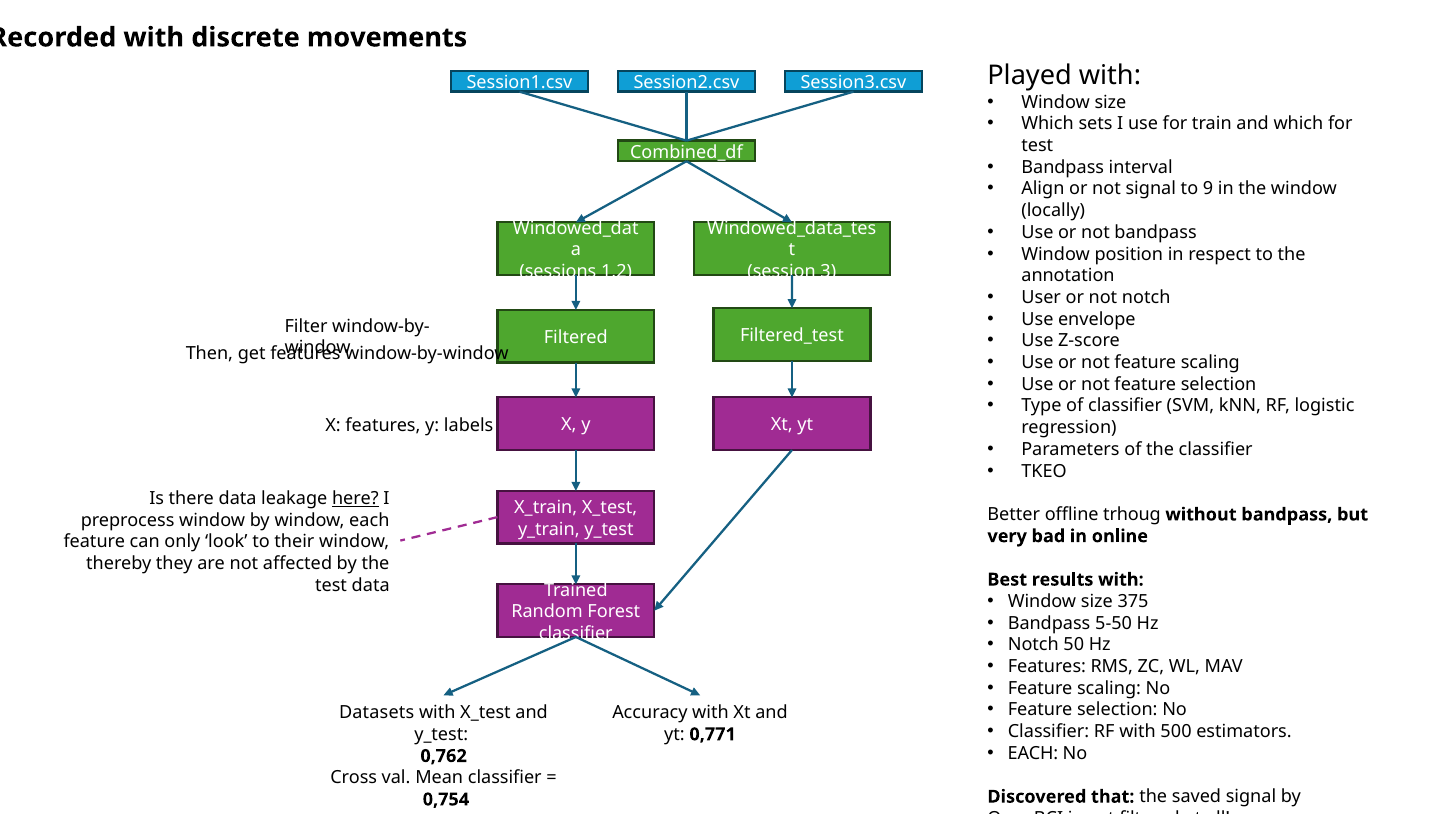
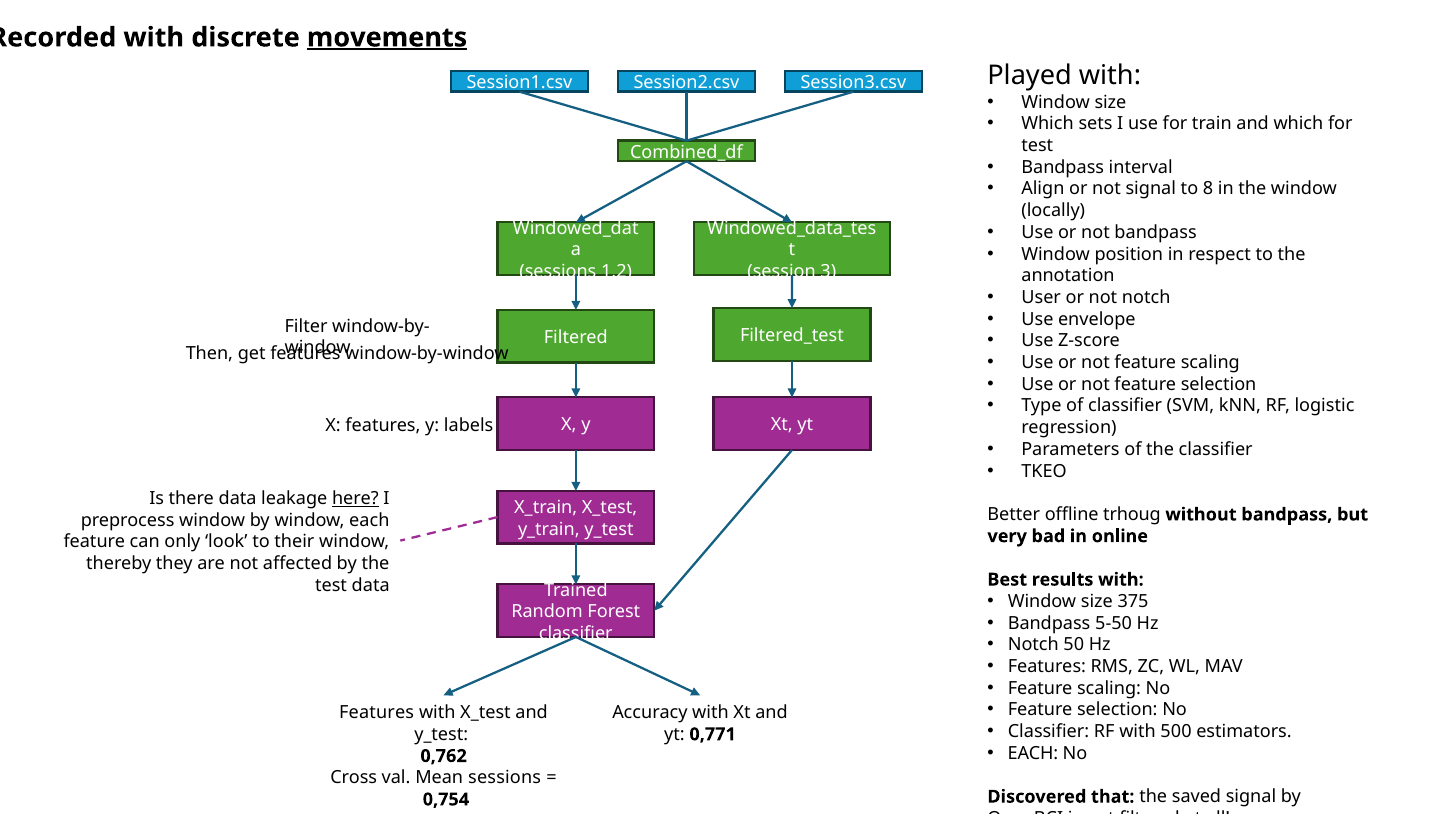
movements underline: none -> present (387, 38)
9: 9 -> 8 (1208, 189)
Datasets: Datasets -> Features (377, 713)
Mean classifier: classifier -> sessions (505, 778)
